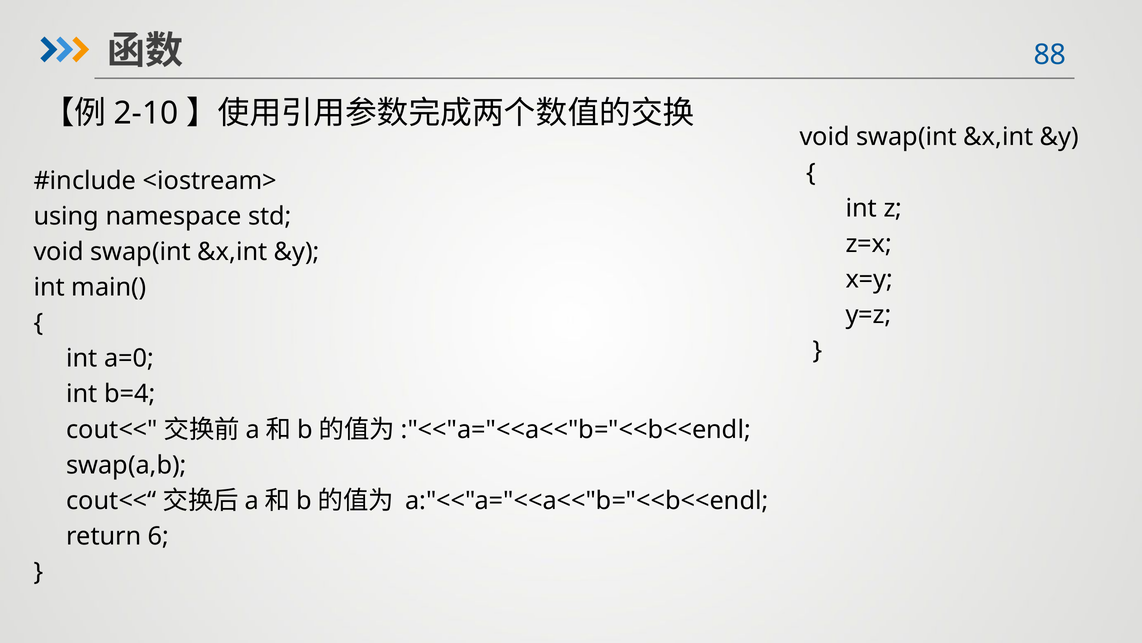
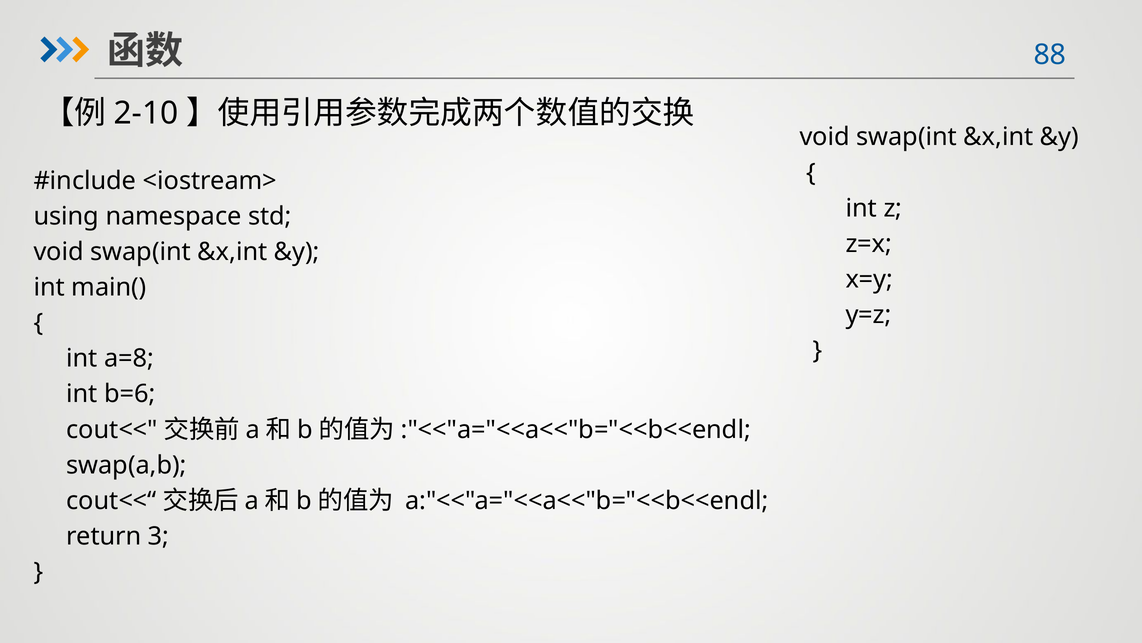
a=0: a=0 -> a=8 (129, 358)
b=4: b=4 -> b=6 (130, 394)
6: 6 -> 3 (159, 536)
